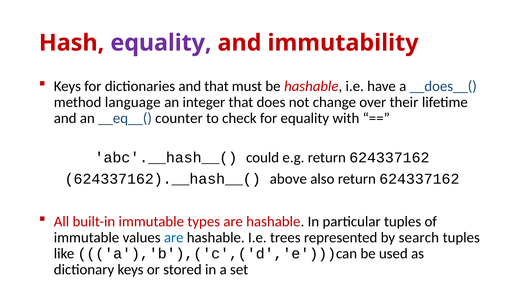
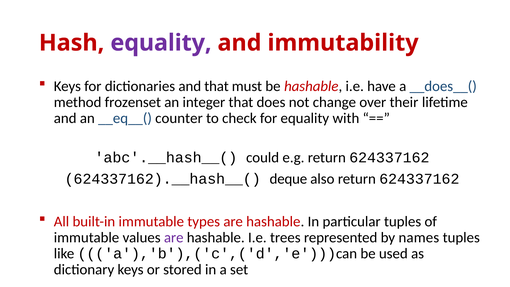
language: language -> frozenset (133, 102)
above: above -> deque (288, 179)
are colour: blue -> purple (174, 238)
search: search -> names (419, 238)
